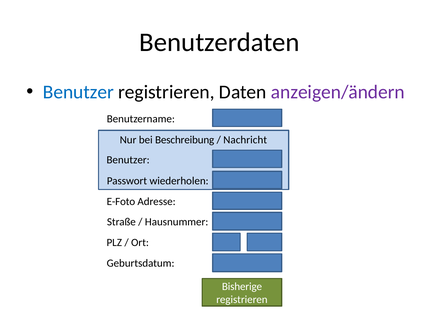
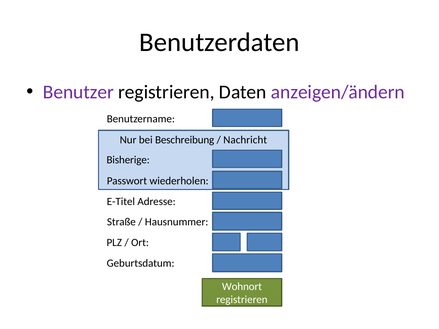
Benutzer colour: blue -> purple (78, 92)
Benutzer: Benutzer -> Bisherige (128, 160)
E-Foto: E-Foto -> E-Titel (121, 202)
Bisherige: Bisherige -> Wohnort (242, 287)
